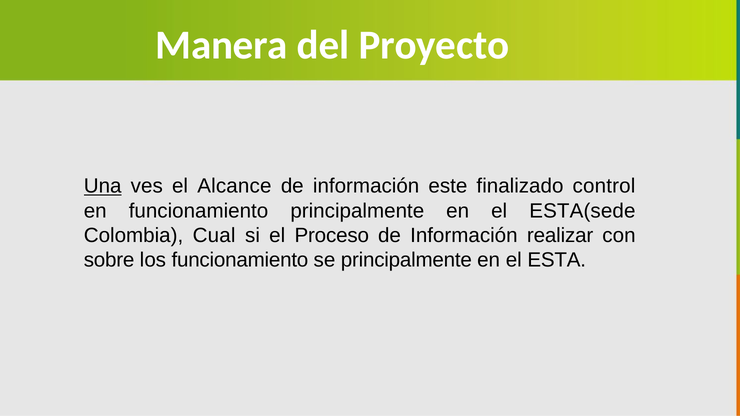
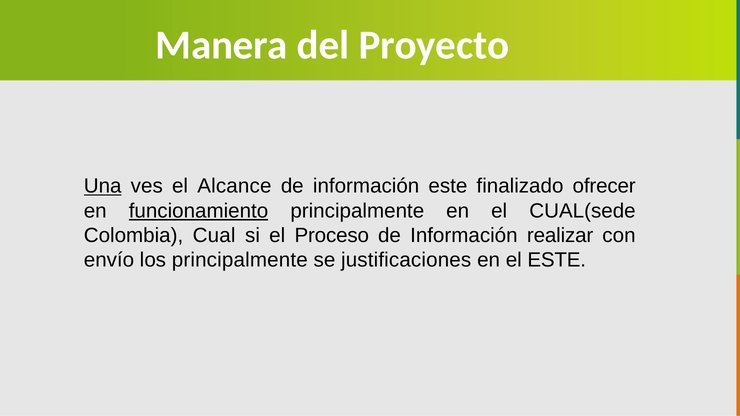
control: control -> ofrecer (604, 186)
funcionamiento underline: none -> present (199, 211)
ESTA(sede: ESTA(sede -> CUAL(sede (582, 211)
sobre: sobre -> envío (109, 260)
los funcionamiento: funcionamiento -> principalmente (240, 260)
se principalmente: principalmente -> justificaciones (406, 260)
el ESTA: ESTA -> ESTE (557, 260)
